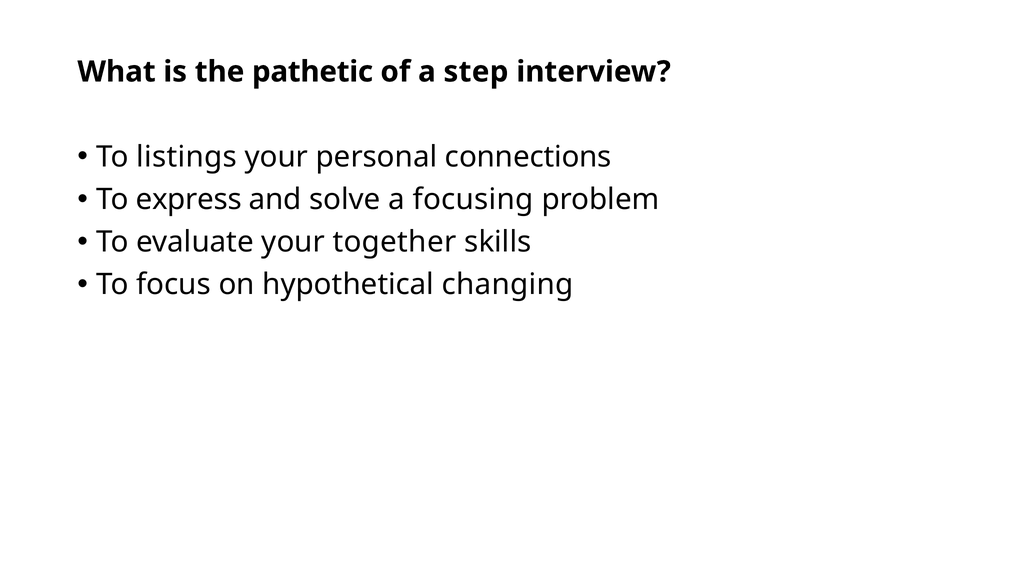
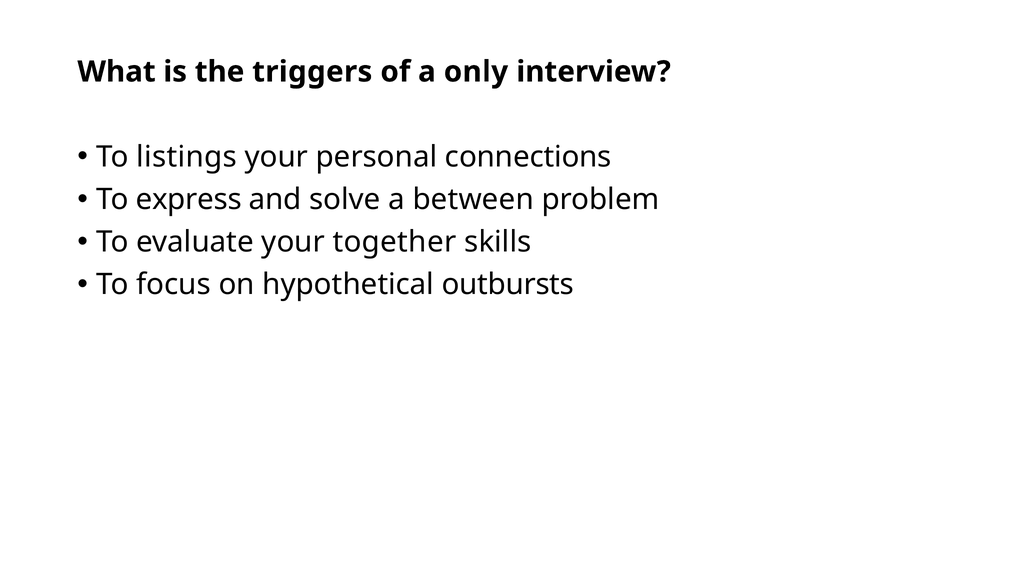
pathetic: pathetic -> triggers (312, 72)
step: step -> only (476, 72)
focusing: focusing -> between (473, 199)
changing: changing -> outbursts (508, 285)
